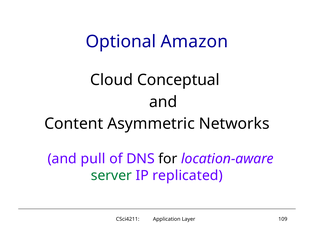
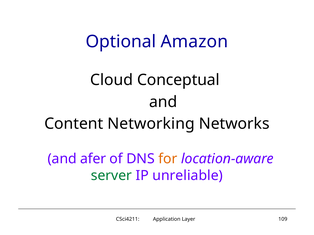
Asymmetric: Asymmetric -> Networking (151, 124)
pull: pull -> afer (93, 159)
for colour: black -> orange (168, 159)
replicated: replicated -> unreliable (188, 176)
